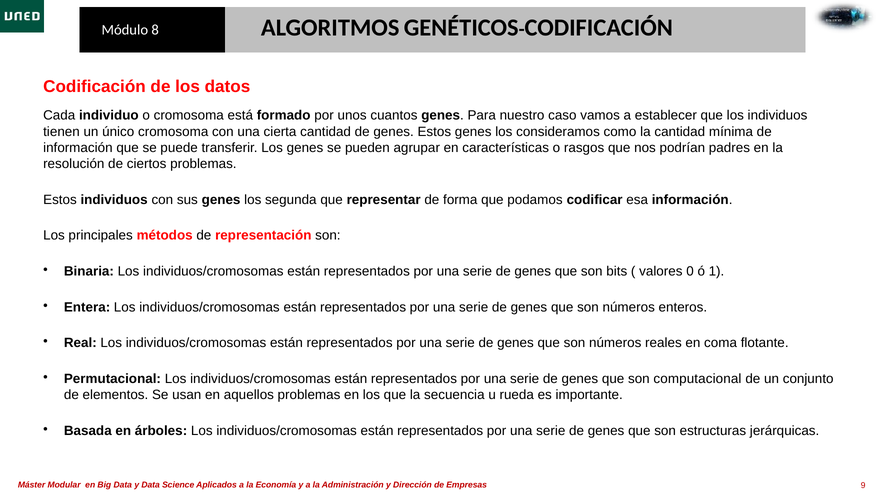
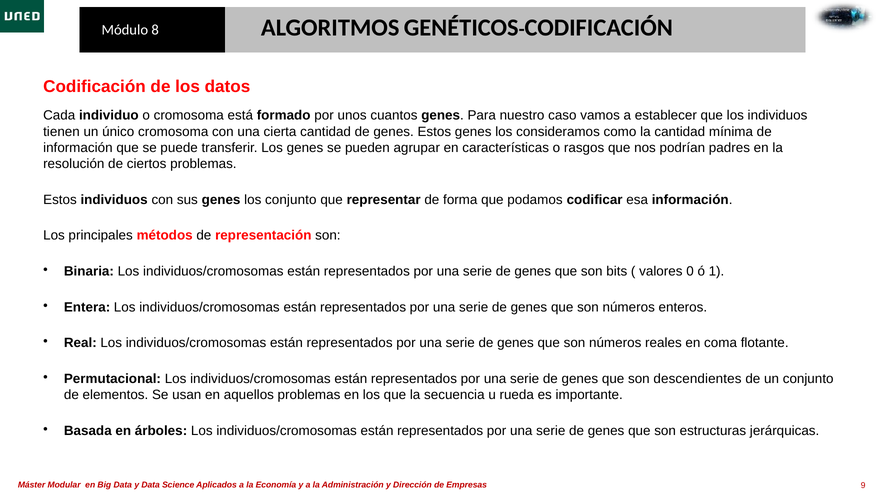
los segunda: segunda -> conjunto (291, 200)
computacional: computacional -> descendientes (697, 379)
